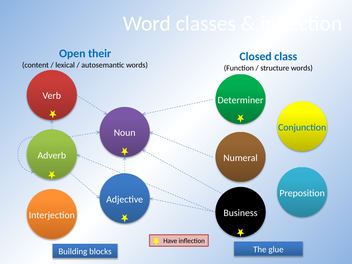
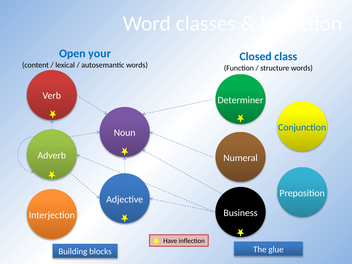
their: their -> your (100, 54)
